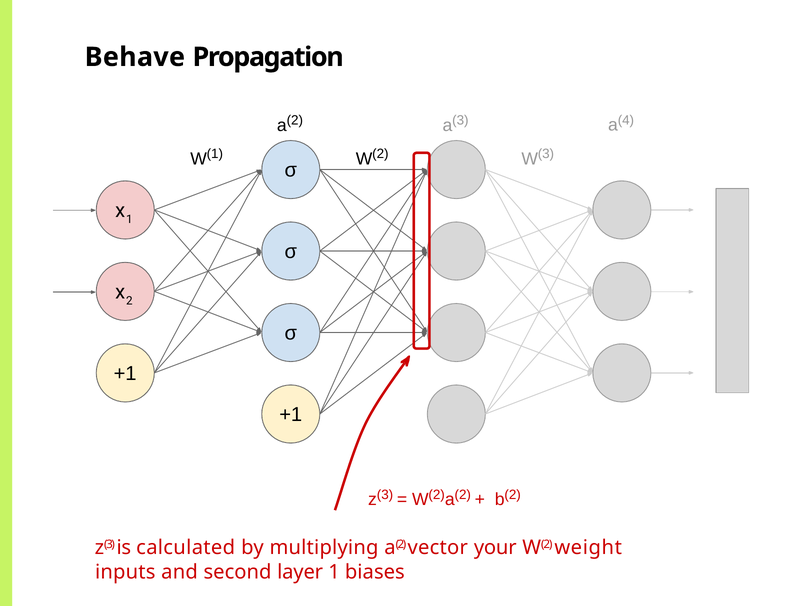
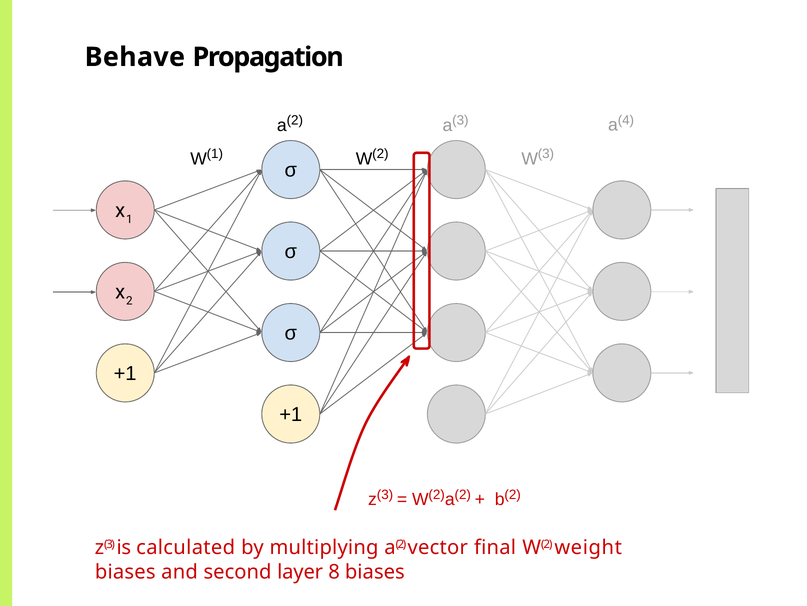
your: your -> final (495, 547)
inputs: inputs -> biases (125, 571)
layer 1: 1 -> 8 (334, 571)
